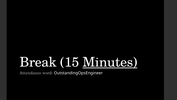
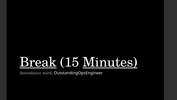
Break underline: none -> present (38, 62)
